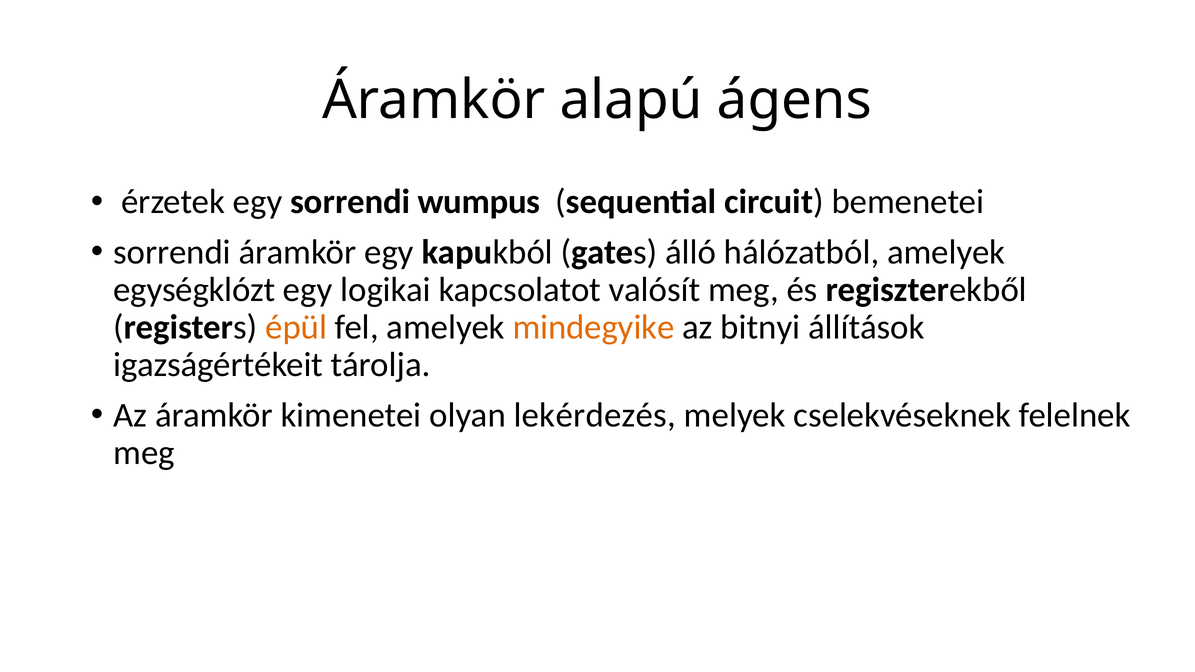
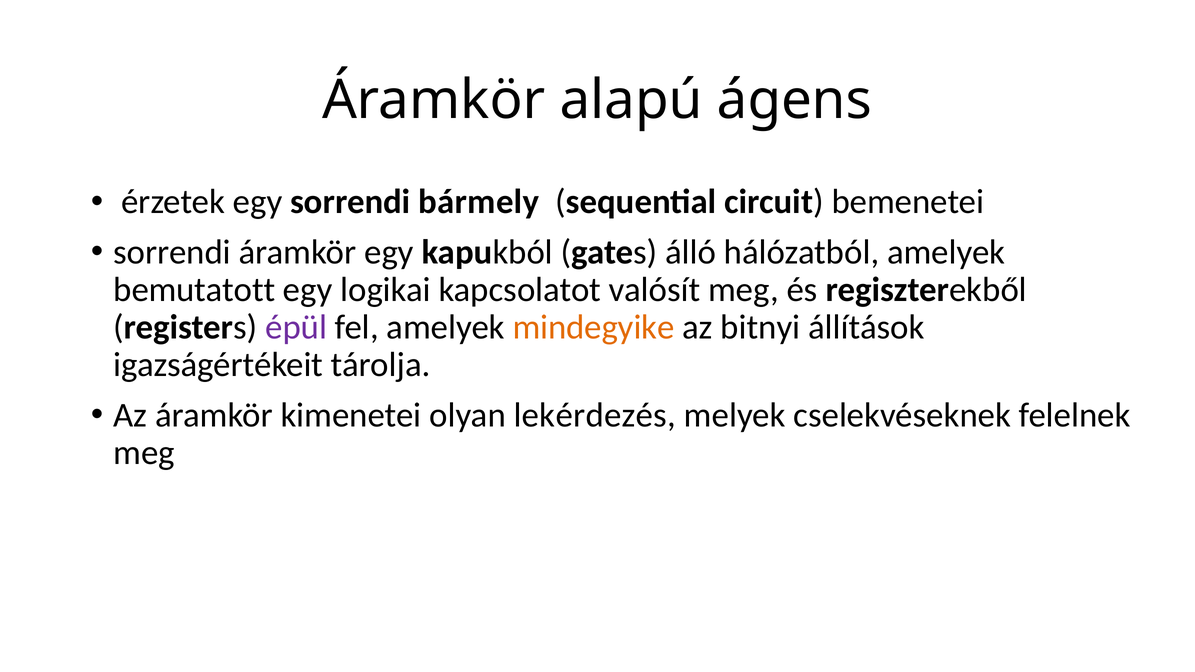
wumpus: wumpus -> bármely (479, 202)
egységklózt: egységklózt -> bemutatott (194, 290)
épül colour: orange -> purple (296, 327)
